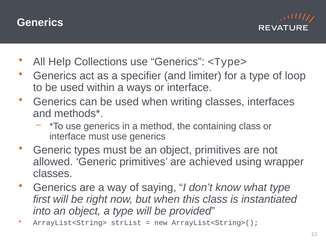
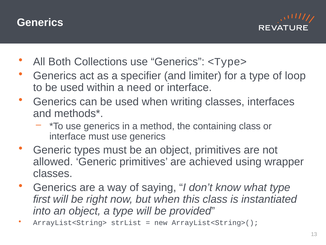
Help: Help -> Both (60, 62)
ways: ways -> need (139, 87)
